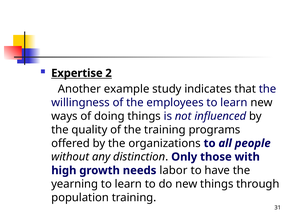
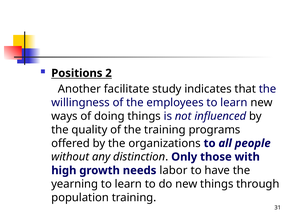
Expertise: Expertise -> Positions (77, 73)
example: example -> facilitate (127, 89)
